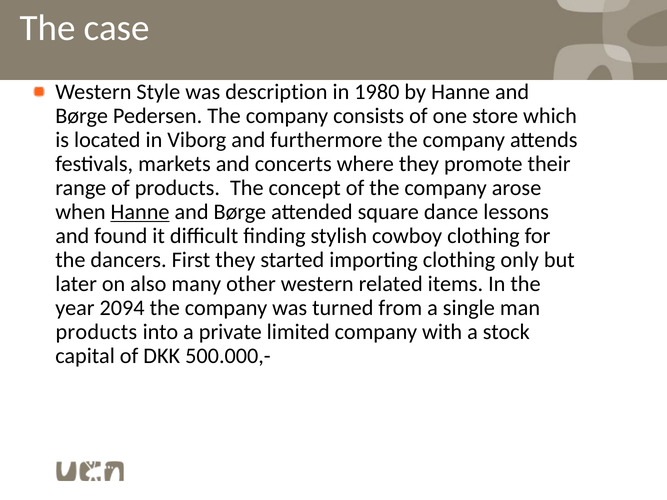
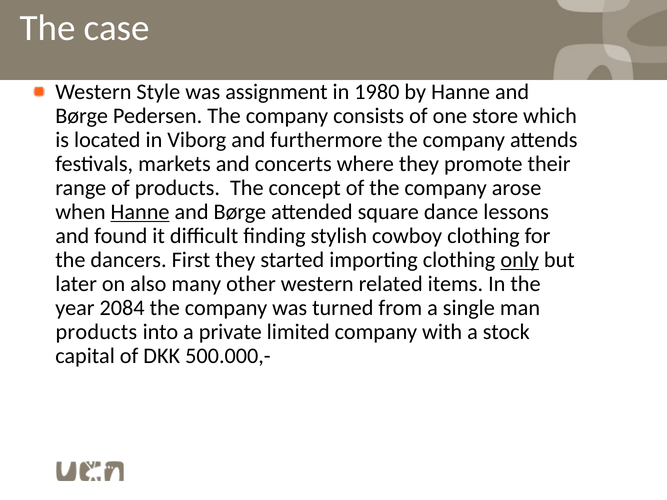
description: description -> assignment (276, 92)
only underline: none -> present (520, 260)
2094: 2094 -> 2084 (122, 308)
